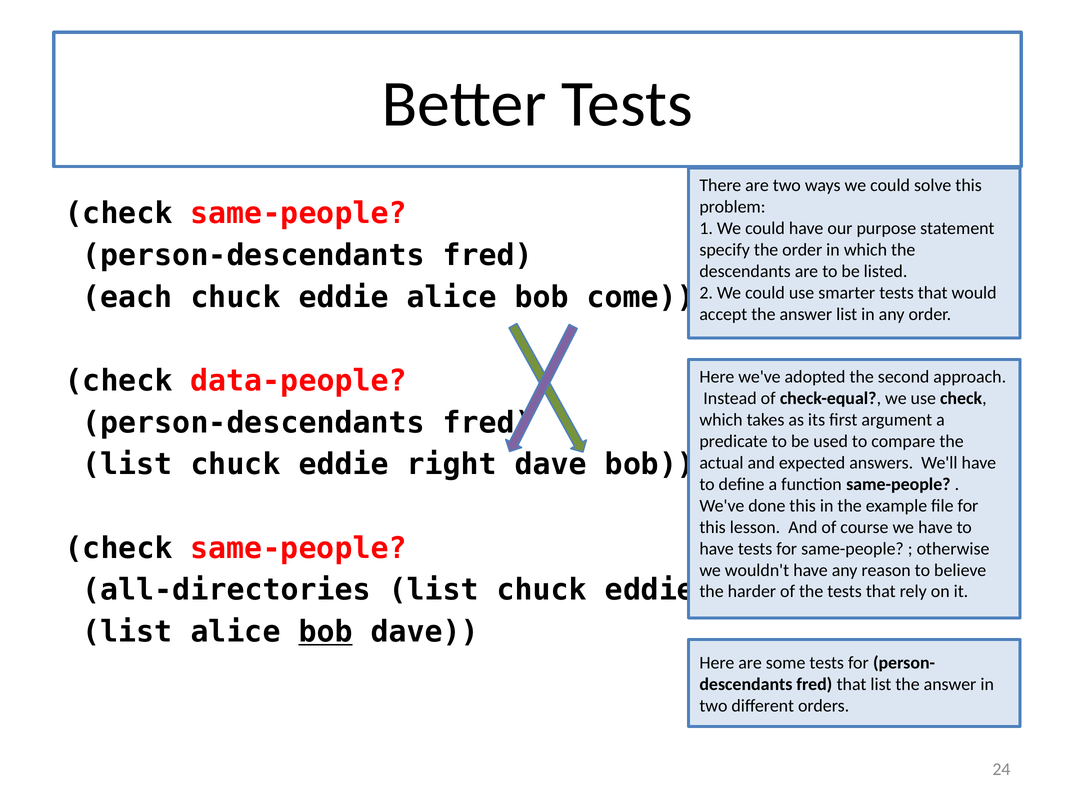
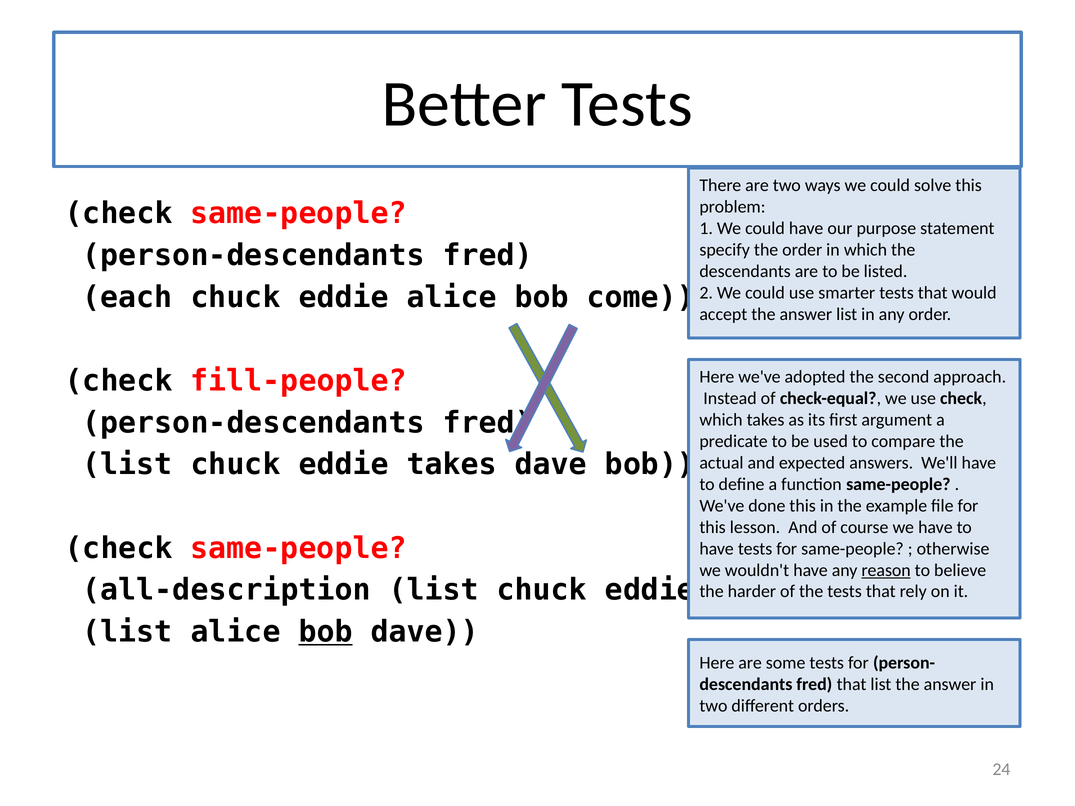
data-people: data-people -> fill-people (298, 381)
eddie right: right -> takes (452, 465)
reason underline: none -> present (886, 570)
all-directories: all-directories -> all-description (227, 590)
